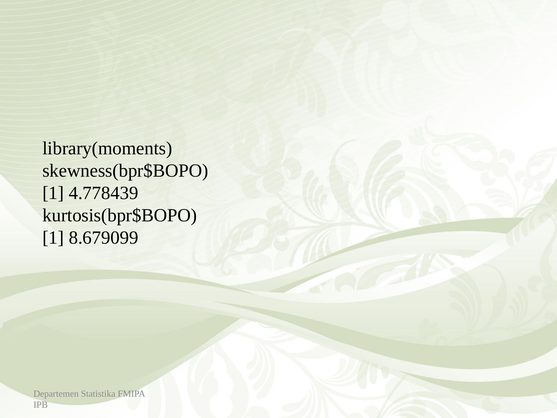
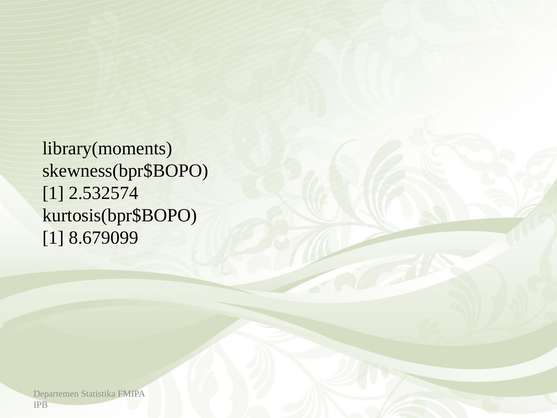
4.778439: 4.778439 -> 2.532574 (104, 193)
